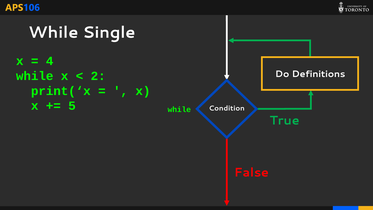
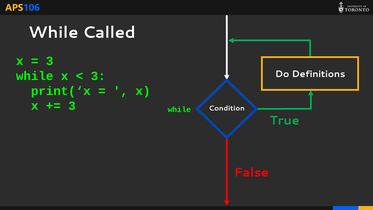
Single: Single -> Called (109, 32)
4: 4 -> 3 (50, 61)
2: 2 -> 3 (98, 76)
5: 5 -> 3 (72, 106)
